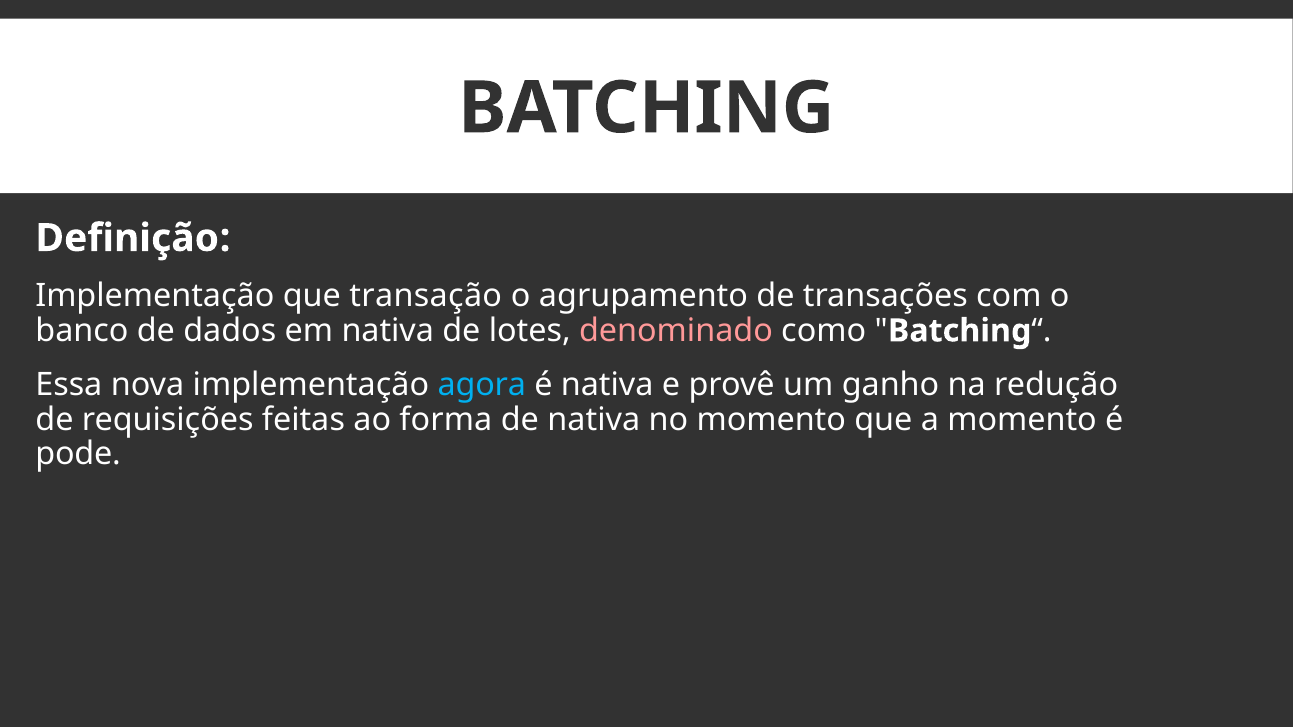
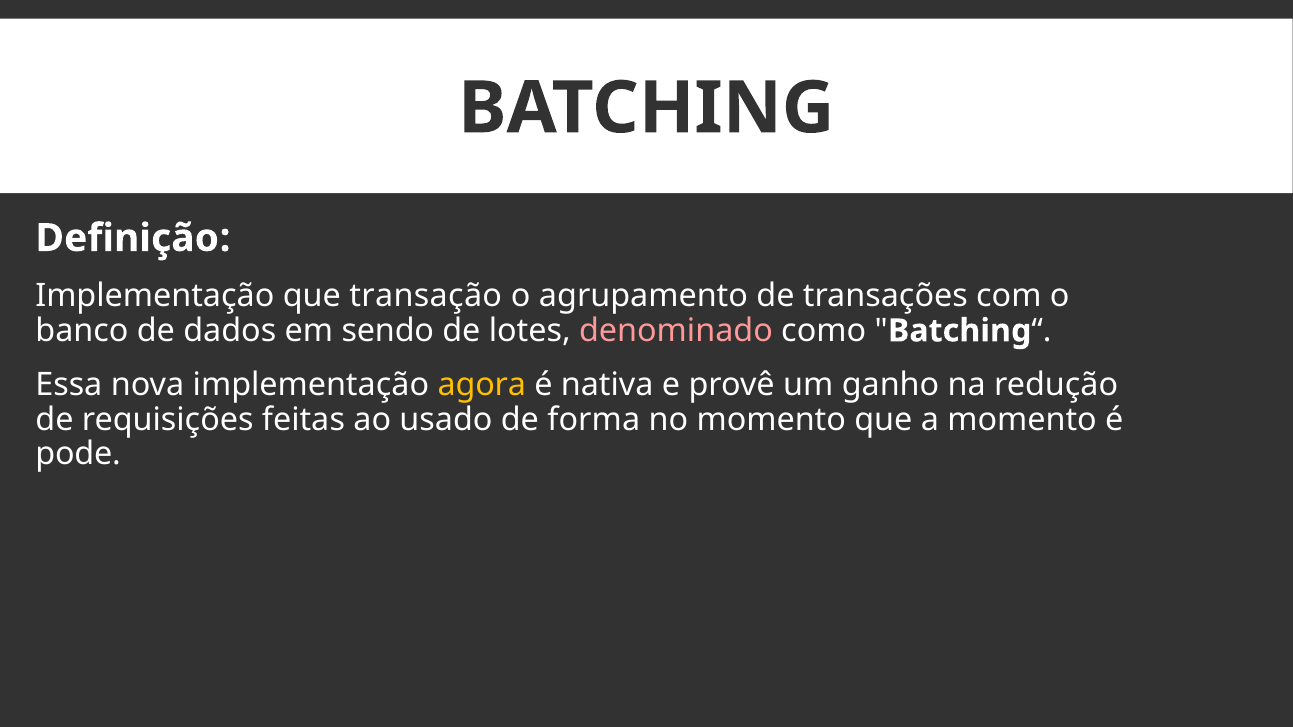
em nativa: nativa -> sendo (388, 331)
agora colour: light blue -> yellow (482, 385)
forma: forma -> usado (446, 420)
de nativa: nativa -> forma (594, 420)
